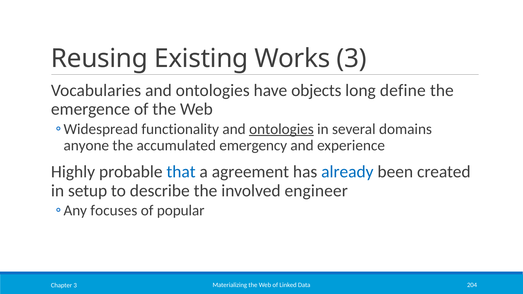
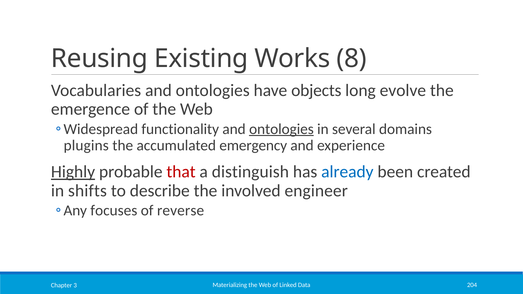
Works 3: 3 -> 8 (352, 59)
define: define -> evolve (403, 90)
anyone: anyone -> plugins (86, 146)
Highly underline: none -> present (73, 172)
that colour: blue -> red (181, 172)
agreement: agreement -> distinguish (250, 172)
setup: setup -> shifts (87, 191)
popular: popular -> reverse (181, 211)
